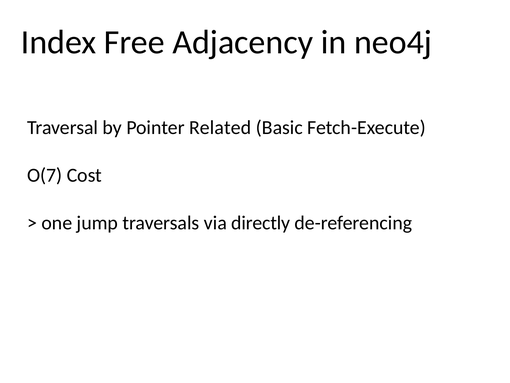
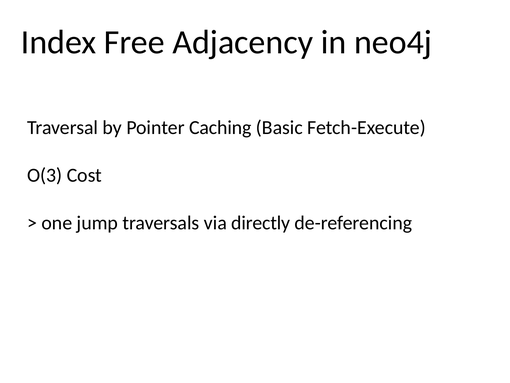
Related: Related -> Caching (220, 127)
O(7: O(7 -> O(3 (45, 175)
